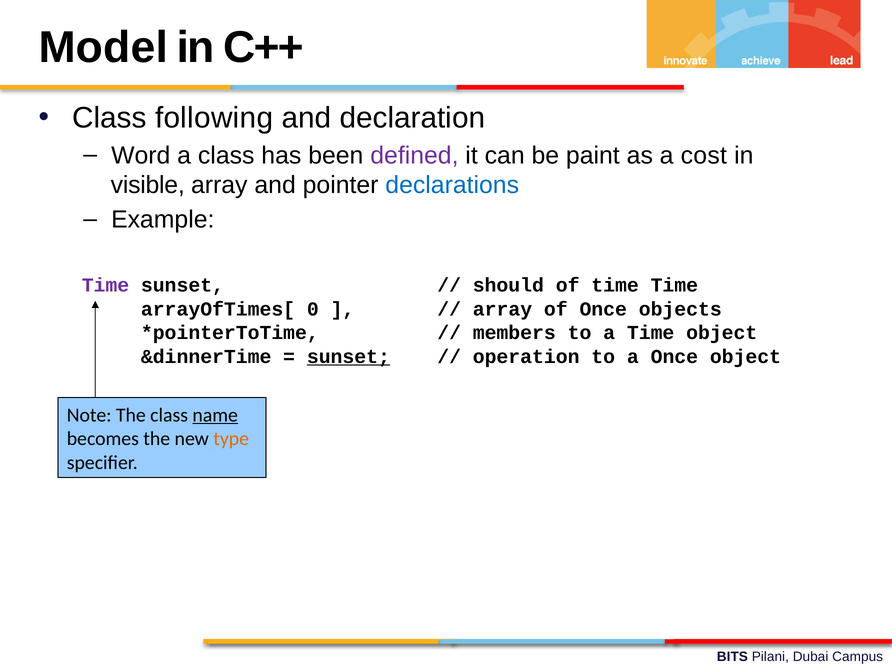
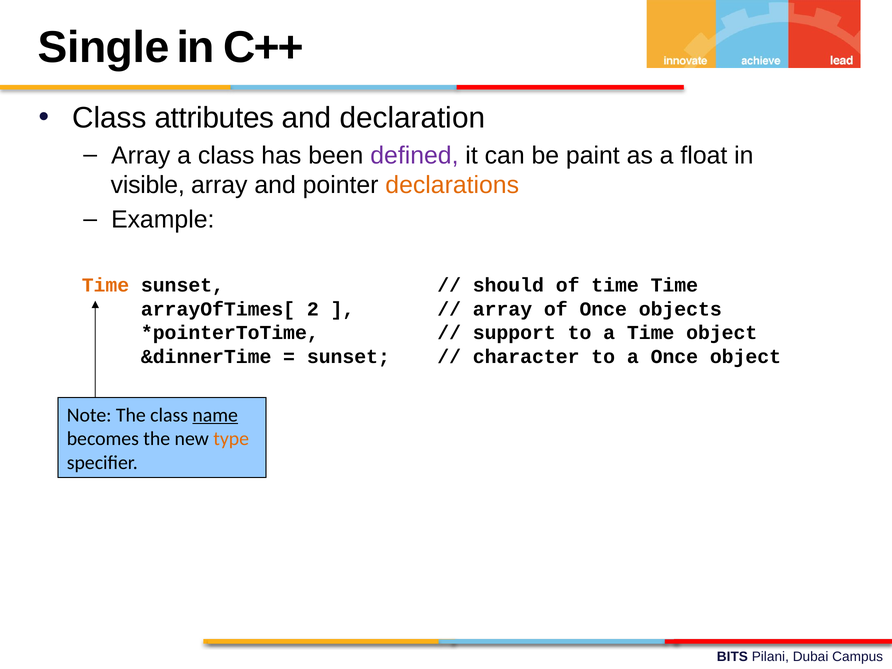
Model: Model -> Single (104, 47)
following: following -> attributes (214, 118)
Word: Word -> Array (141, 155)
cost: cost -> float (704, 155)
declarations colour: blue -> orange (452, 185)
Time colour: purple -> orange (105, 285)
0: 0 -> 2 (313, 309)
members: members -> support (514, 333)
sunset underline: present -> none (348, 357)
operation: operation -> character (526, 357)
